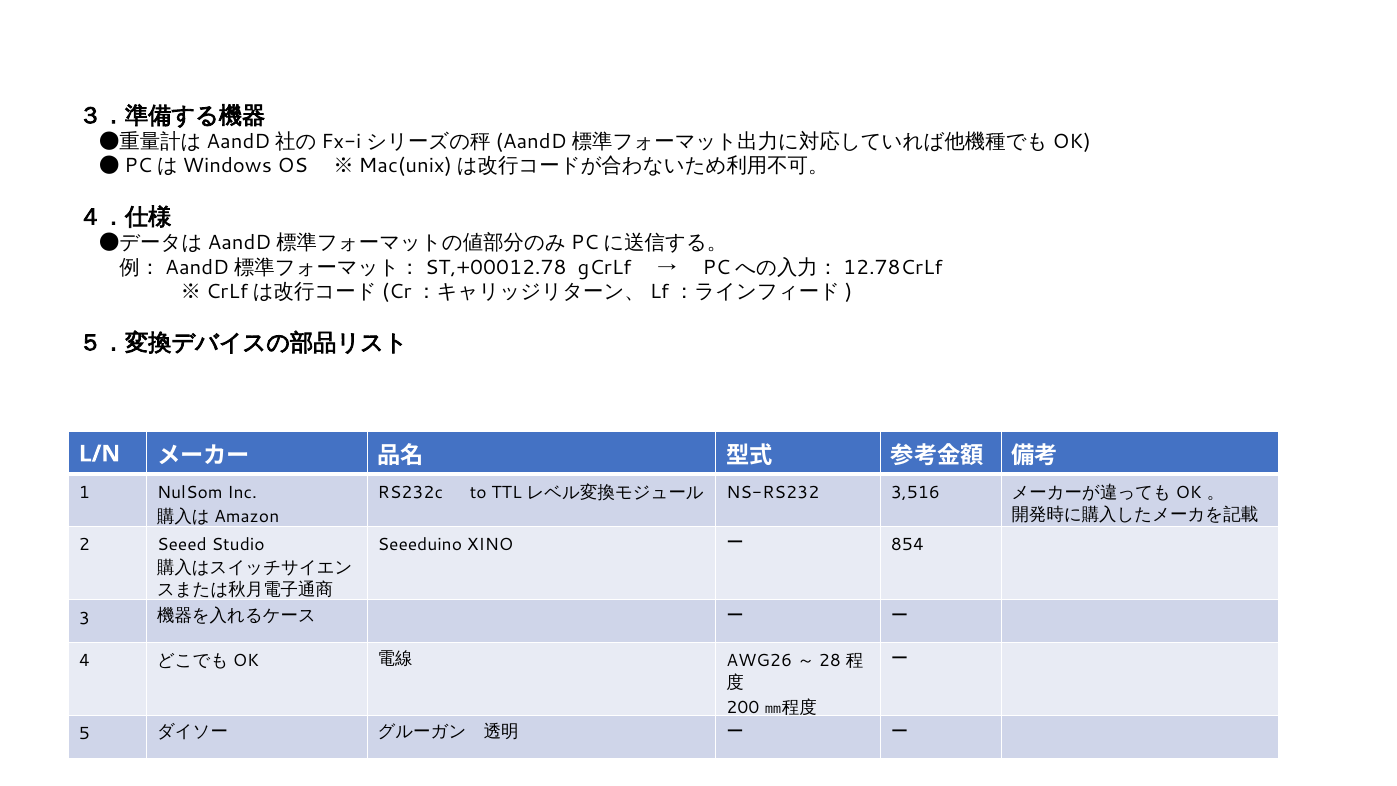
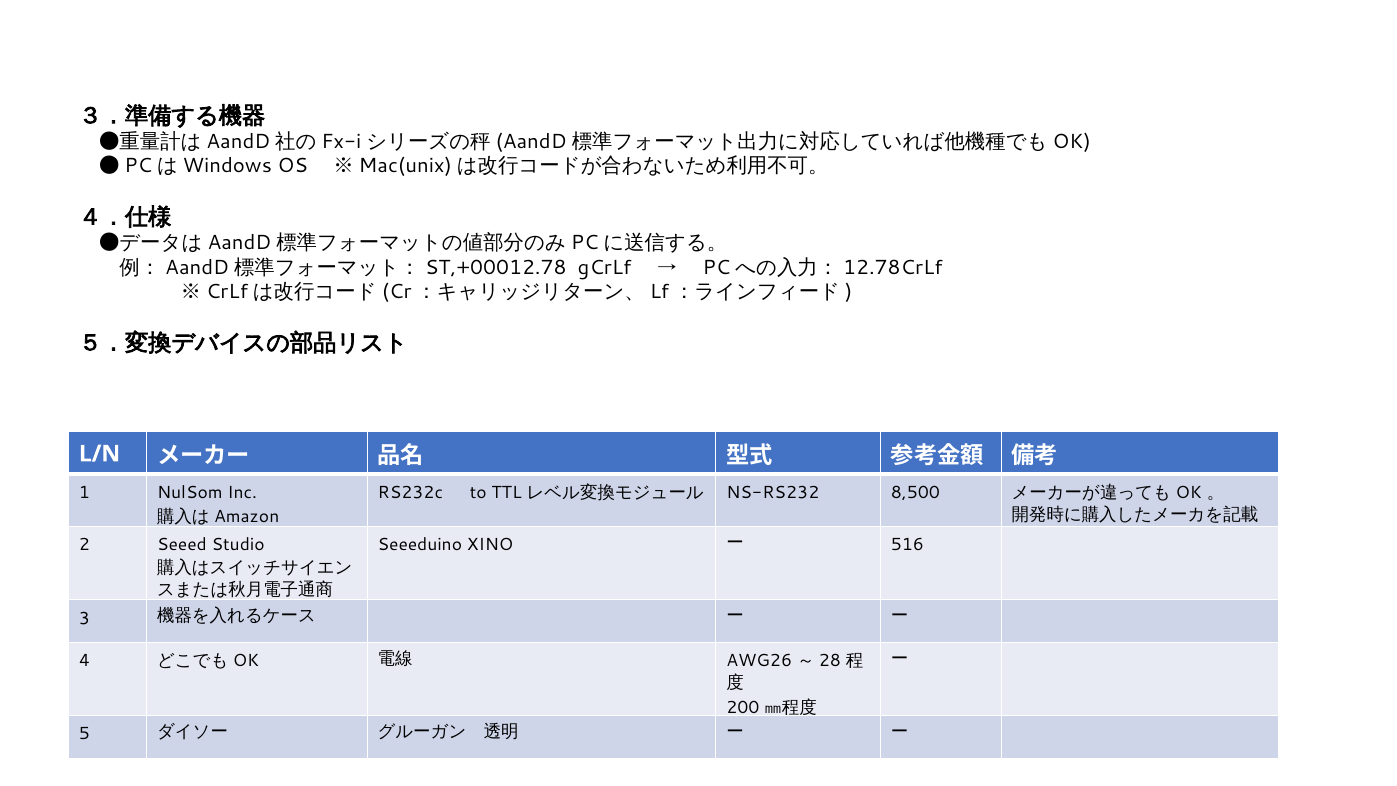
3,516: 3,516 -> 8,500 (915, 492)
854: 854 -> 516 (907, 545)
